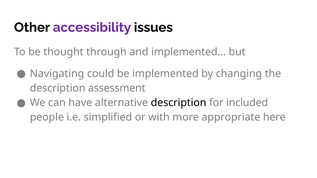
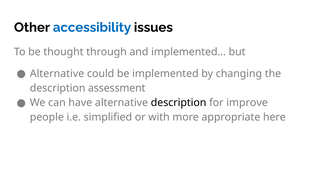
accessibility colour: purple -> blue (92, 27)
Navigating: Navigating -> Alternative (57, 74)
included: included -> improve (247, 103)
